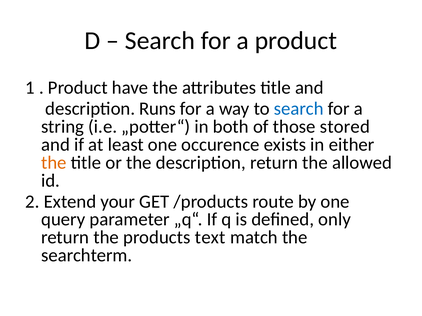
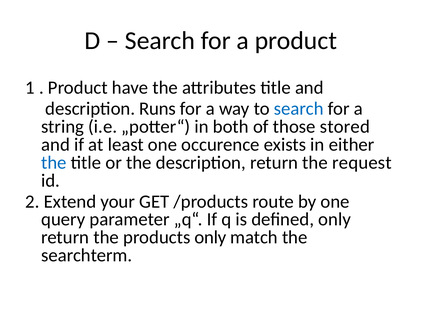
the colour: orange -> blue (54, 163)
allowed: allowed -> request (362, 163)
products text: text -> only (210, 238)
